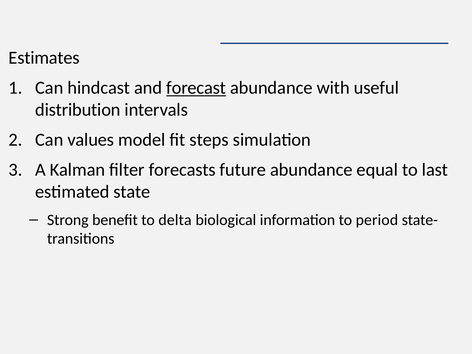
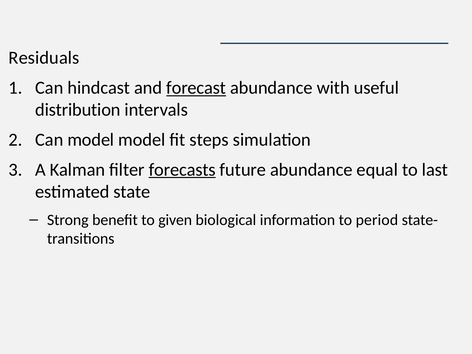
Estimates: Estimates -> Residuals (44, 58)
Can values: values -> model (91, 140)
forecasts underline: none -> present (182, 170)
delta: delta -> given (175, 220)
